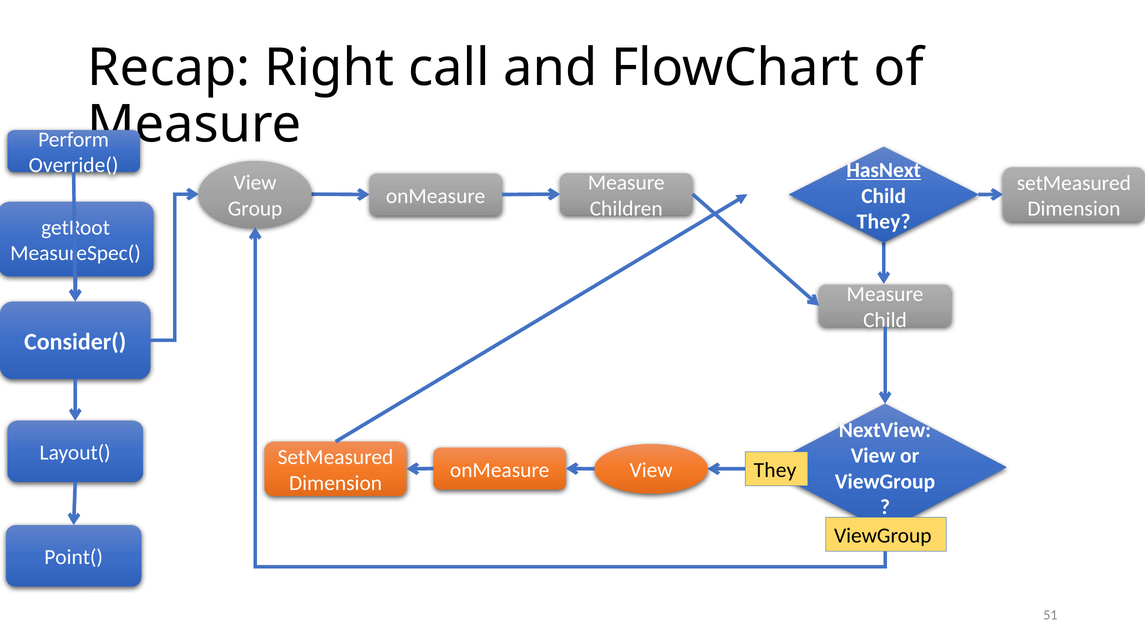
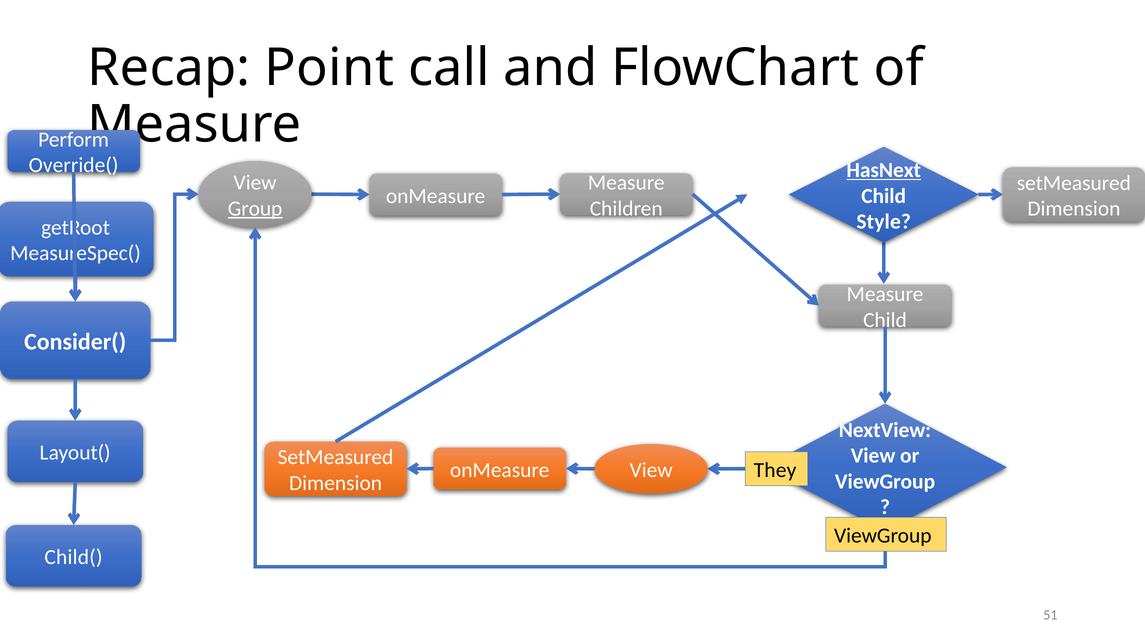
Right: Right -> Point (329, 68)
Group underline: none -> present (255, 208)
They: They -> Style (884, 222)
Point(: Point( -> Child( (74, 557)
